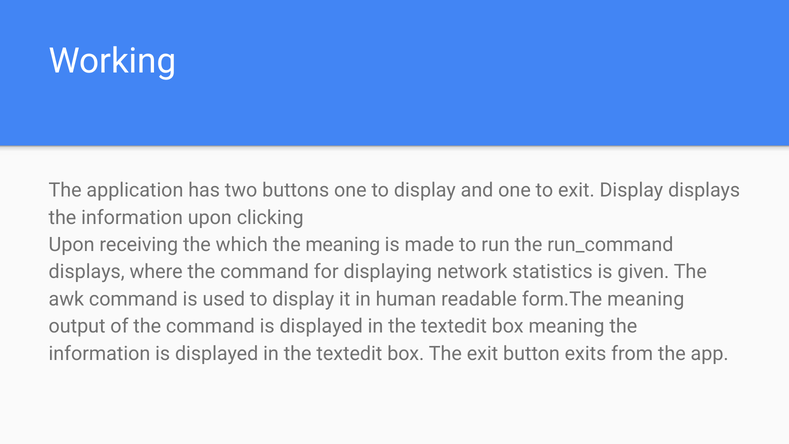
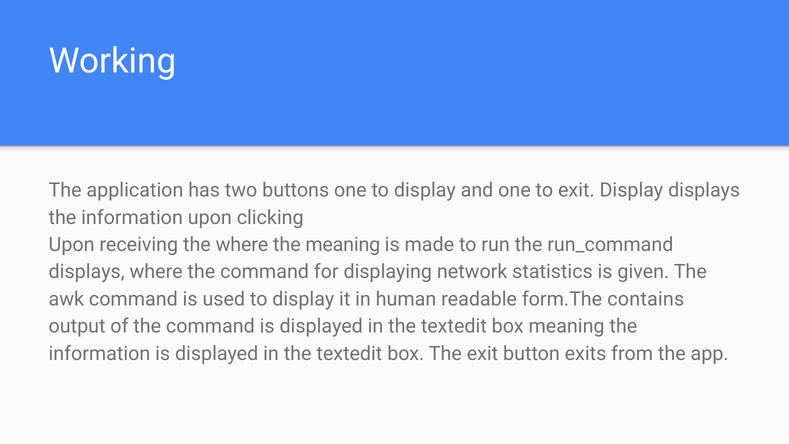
the which: which -> where (242, 245)
form.The meaning: meaning -> contains (646, 299)
